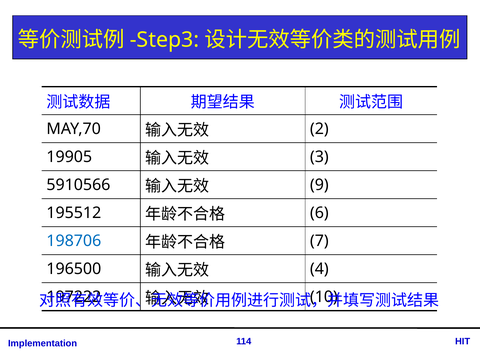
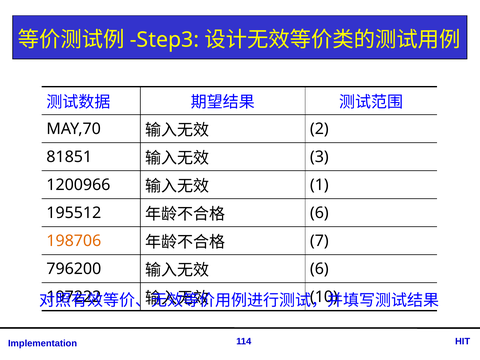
19905: 19905 -> 81851 (69, 157)
5910566: 5910566 -> 1200966 (78, 185)
9: 9 -> 1 (319, 185)
198706 colour: blue -> orange (74, 241)
196500: 196500 -> 796200 (74, 269)
4: 4 -> 6 (319, 269)
